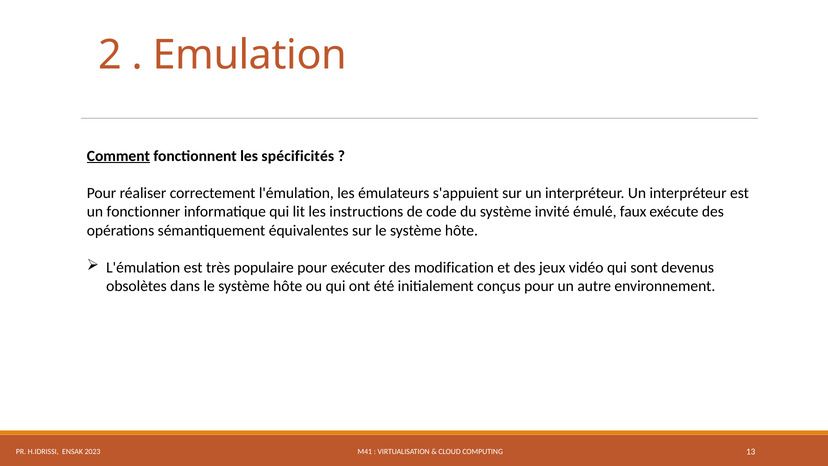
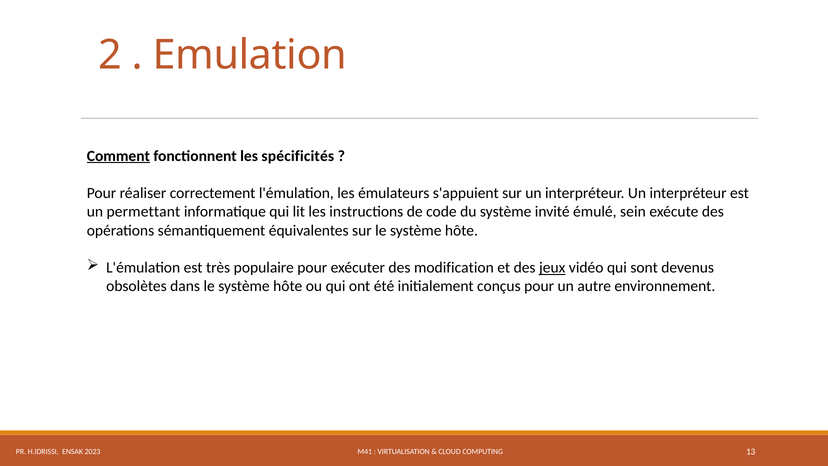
fonctionner: fonctionner -> permettant (143, 212)
faux: faux -> sein (633, 212)
jeux underline: none -> present (552, 268)
